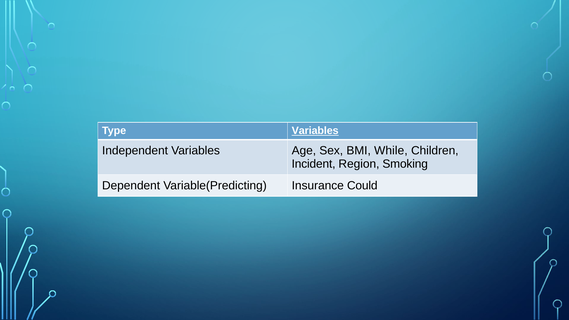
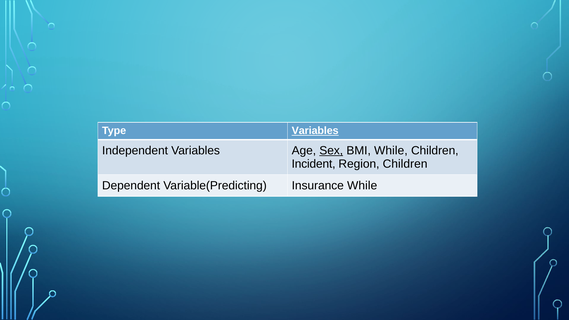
Sex underline: none -> present (331, 151)
Region Smoking: Smoking -> Children (405, 164)
Insurance Could: Could -> While (362, 186)
